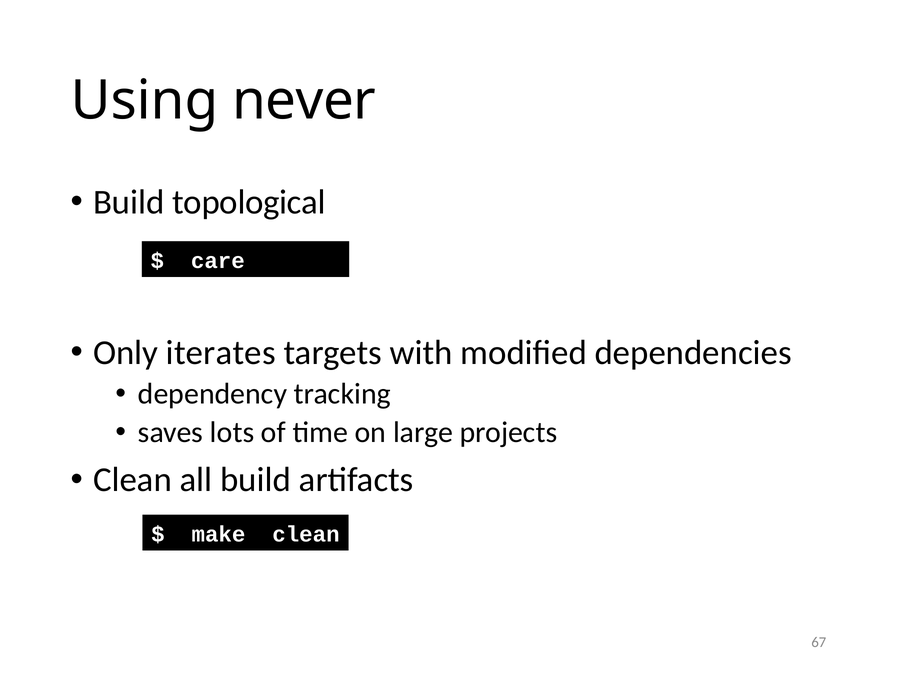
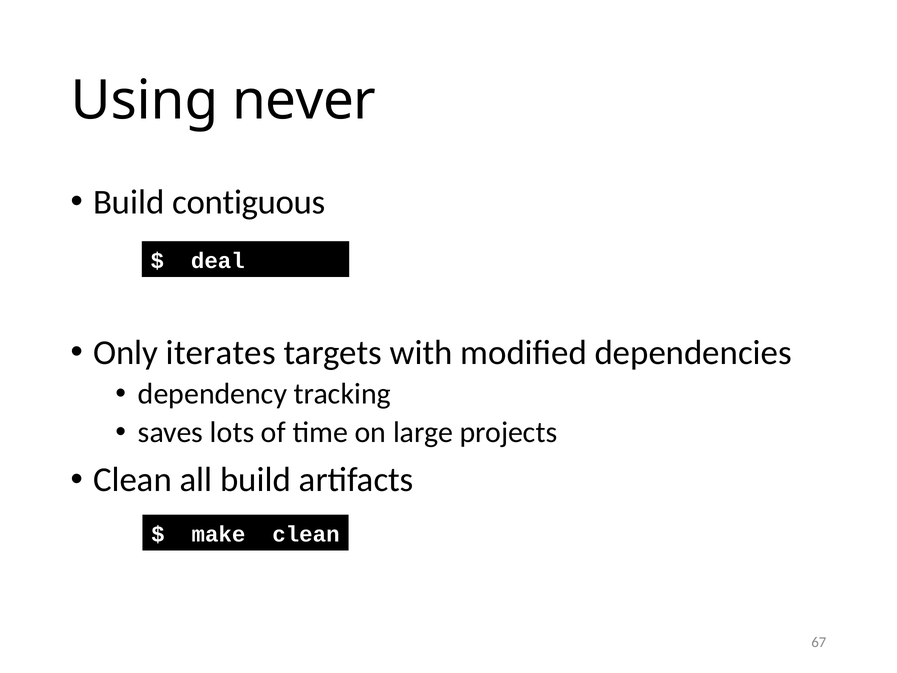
topological: topological -> contiguous (249, 202)
care: care -> deal (218, 261)
